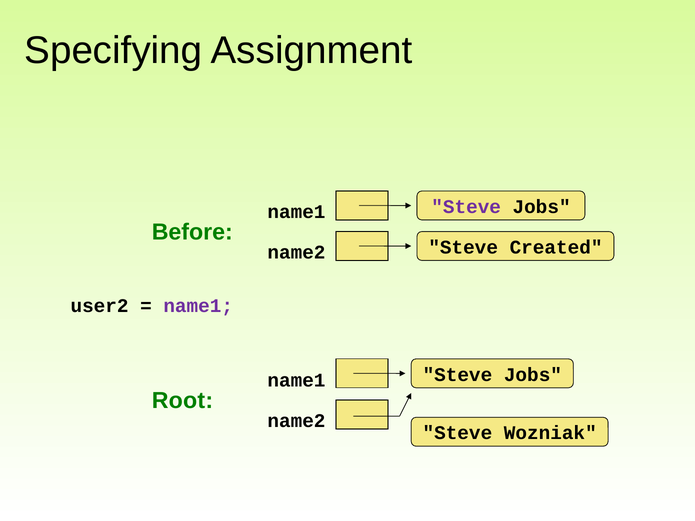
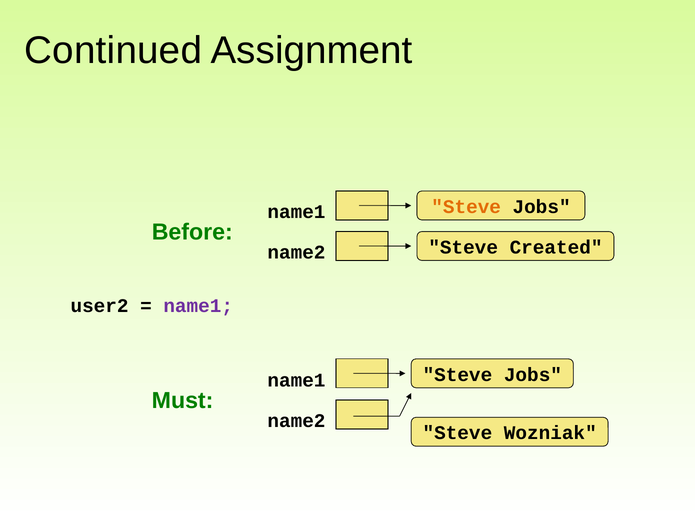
Specifying: Specifying -> Continued (113, 51)
Steve colour: purple -> orange (466, 207)
Root: Root -> Must (183, 401)
